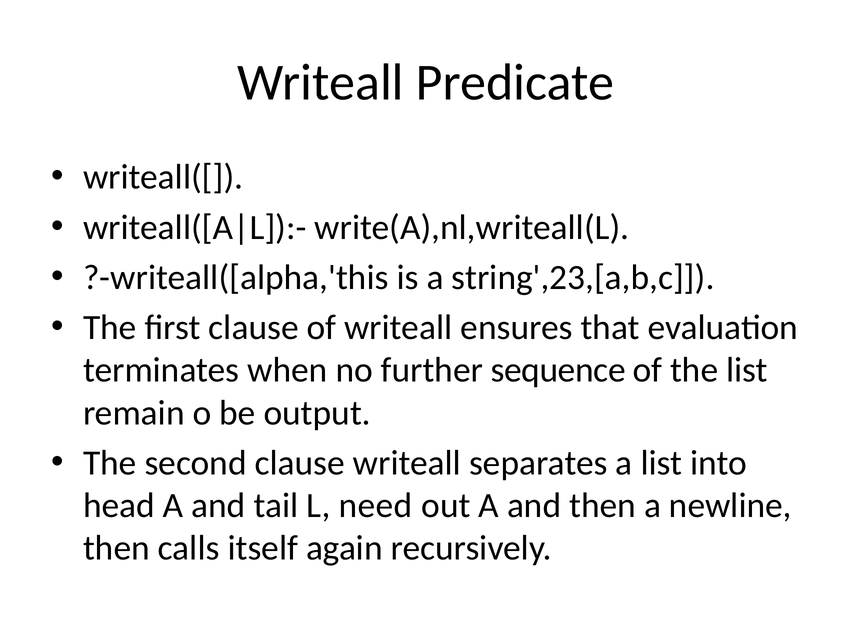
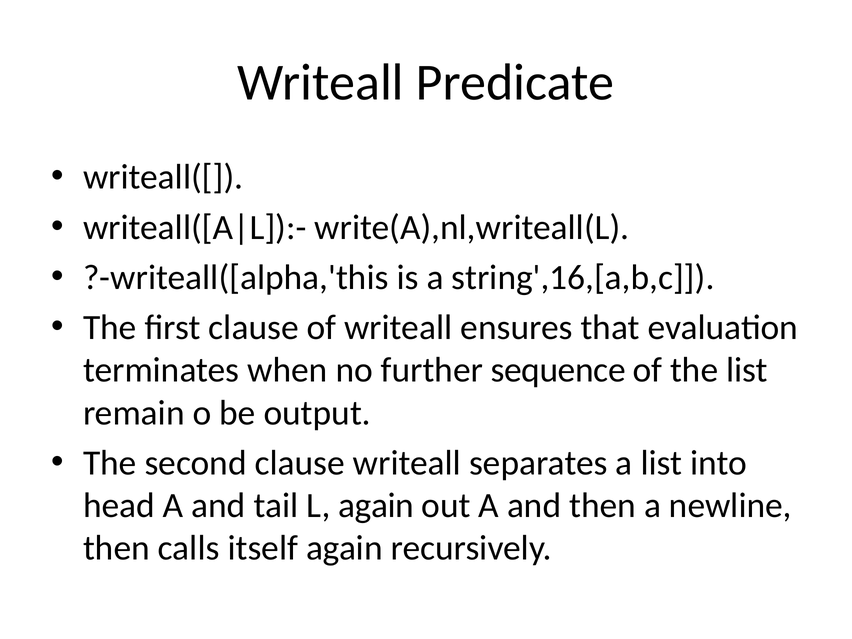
string',23,[a,b,c: string',23,[a,b,c -> string',16,[a,b,c (583, 277)
L need: need -> again (376, 506)
